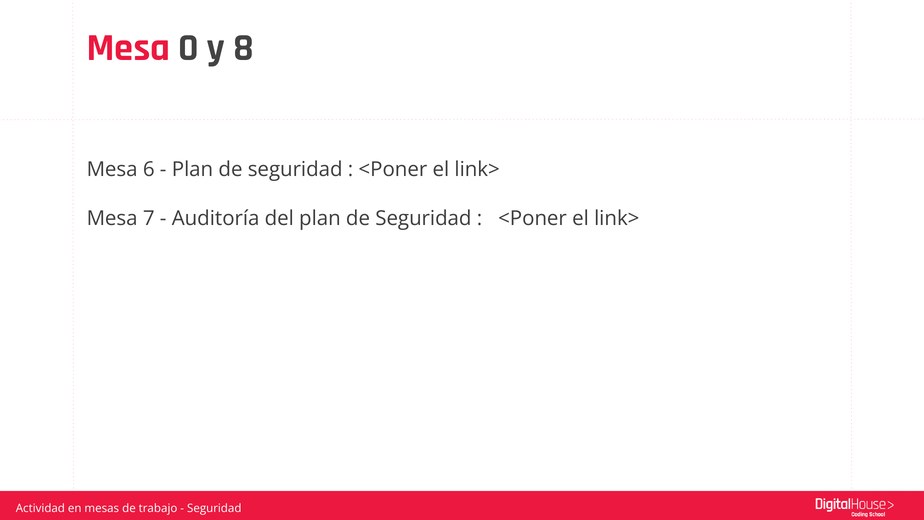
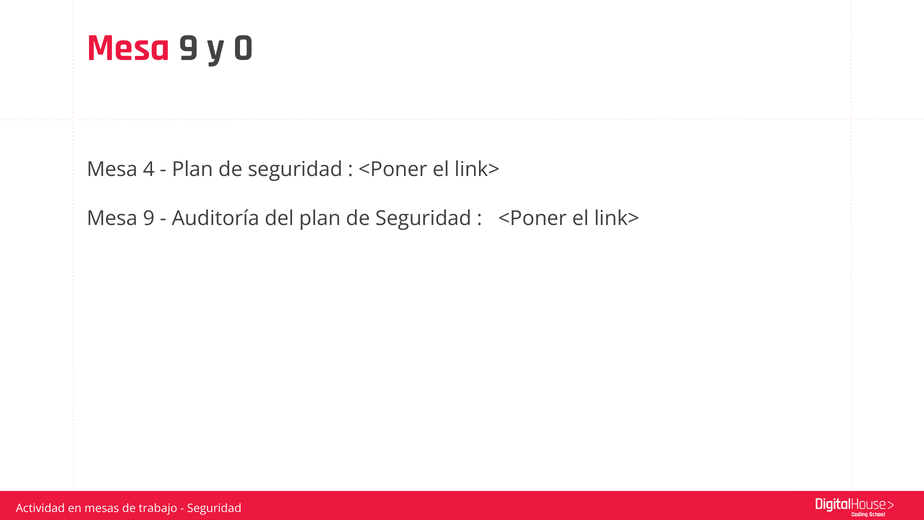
0: 0 -> 9 (189, 47)
8: 8 -> 0 (244, 47)
6: 6 -> 4 (149, 169)
7: 7 -> 9 (149, 219)
